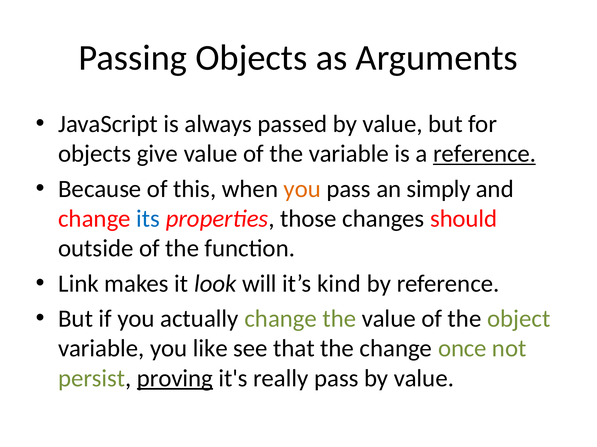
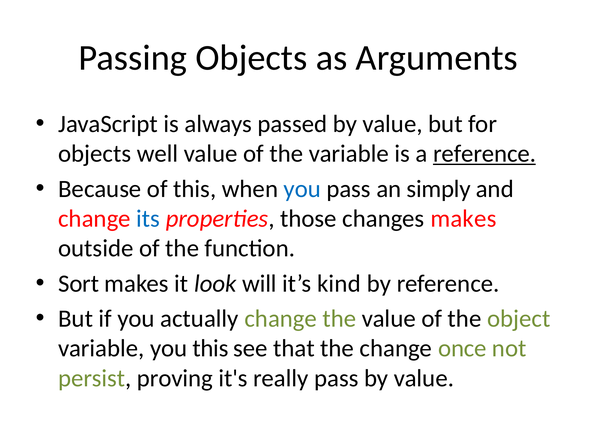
give: give -> well (157, 154)
you colour: orange -> blue (302, 189)
changes should: should -> makes (463, 219)
Link: Link -> Sort (79, 284)
you like: like -> this (210, 349)
proving underline: present -> none (175, 379)
